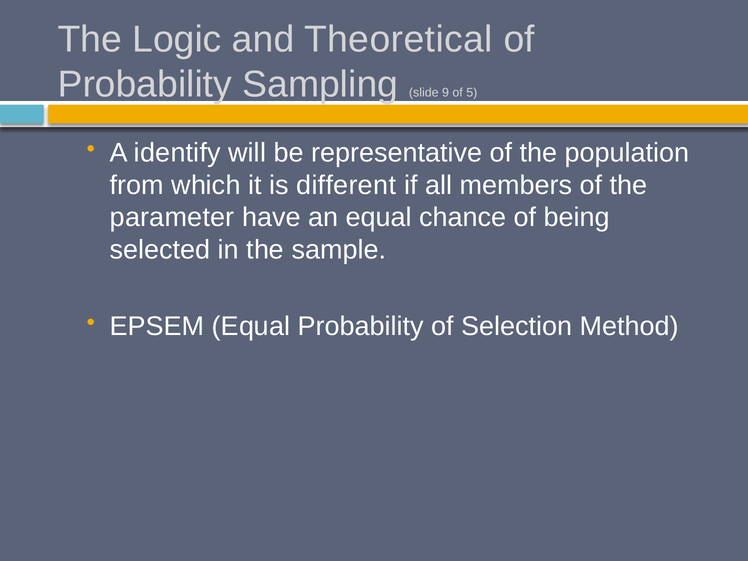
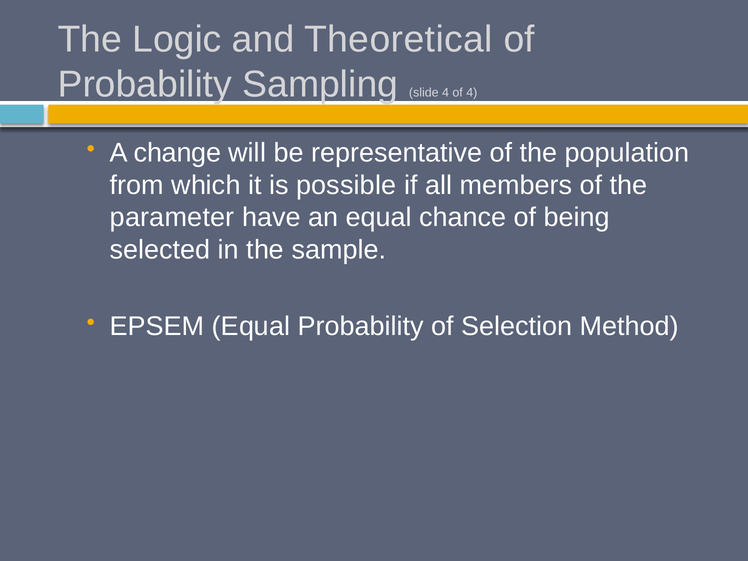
slide 9: 9 -> 4 (446, 92)
of 5: 5 -> 4 (472, 92)
identify: identify -> change (178, 153)
different: different -> possible (346, 185)
